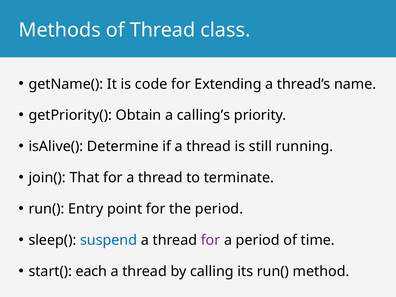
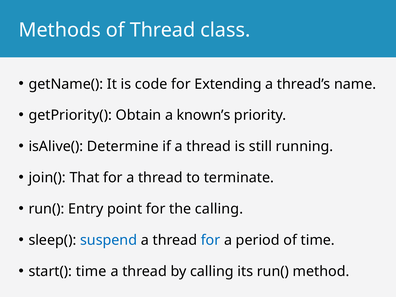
calling’s: calling’s -> known’s (204, 115)
the period: period -> calling (219, 209)
for colour: purple -> blue (211, 240)
start( each: each -> time (91, 271)
